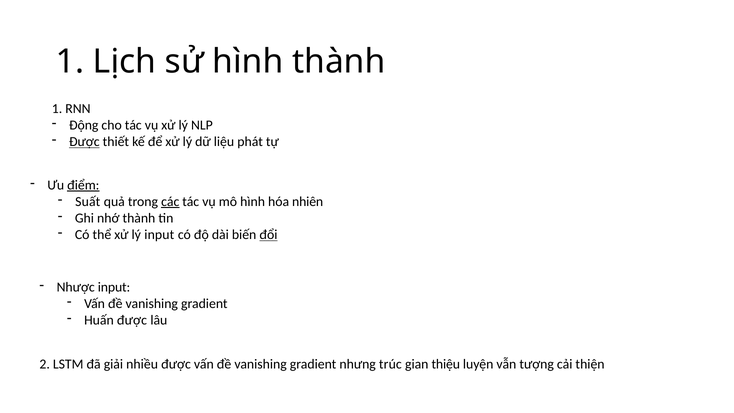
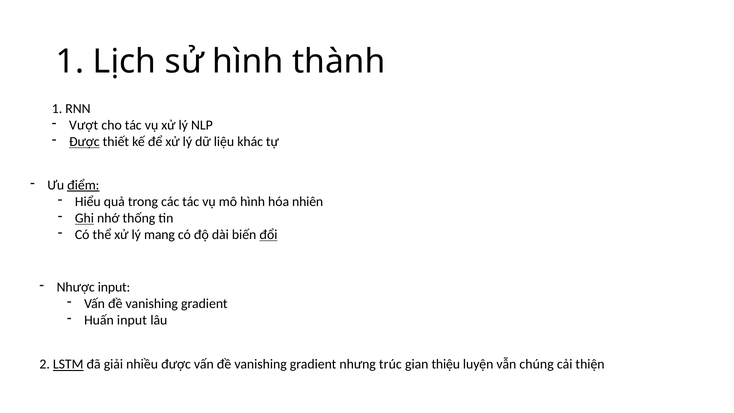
Động: Động -> Vượt (84, 125)
phát: phát -> khác (250, 142)
Suất: Suất -> Hiểu (88, 202)
các underline: present -> none (170, 202)
Ghi underline: none -> present (84, 218)
nhớ thành: thành -> thống (139, 218)
lý input: input -> mang (159, 235)
Huấn được: được -> input (132, 320)
LSTM underline: none -> present (68, 364)
tượng: tượng -> chúng (537, 364)
